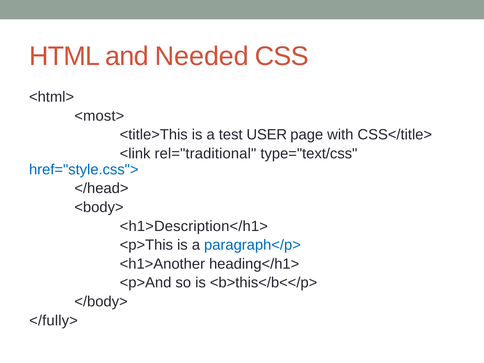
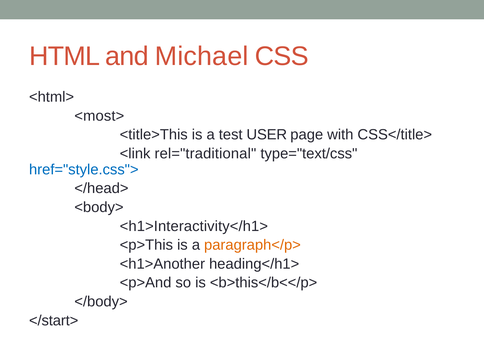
Needed: Needed -> Michael (202, 56)
<h1>Description</h1>: <h1>Description</h1> -> <h1>Interactivity</h1> (194, 226)
paragraph</p> colour: blue -> orange (252, 245)
</fully>: </fully> -> </start> (54, 321)
